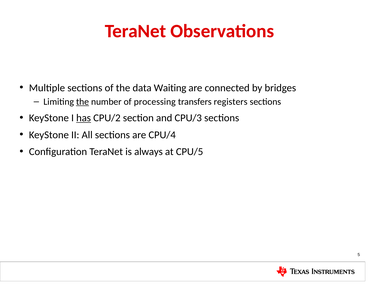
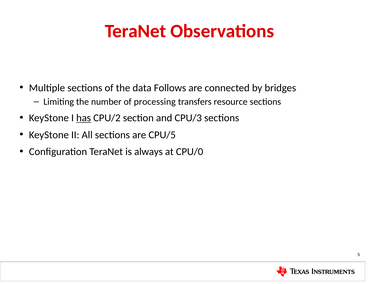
Waiting: Waiting -> Follows (170, 88)
the underline: present -> none (83, 102)
registers: registers -> resource (231, 102)
CPU/4: CPU/4 -> CPU/5 (162, 135)
CPU/5: CPU/5 -> CPU/0 (190, 152)
